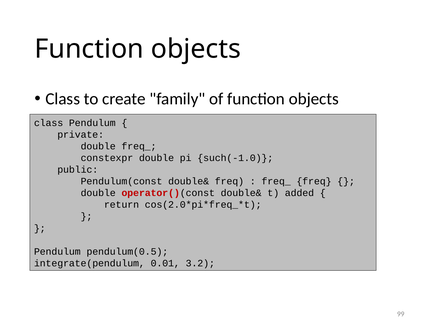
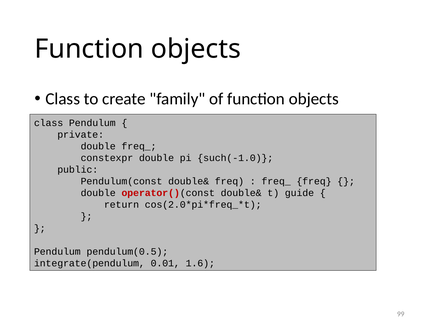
added: added -> guide (299, 193)
3.2: 3.2 -> 1.6 (200, 263)
